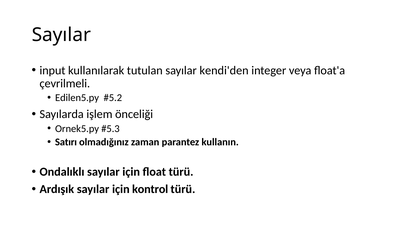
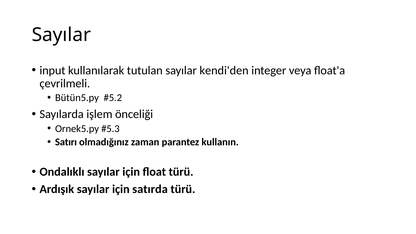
Edilen5.py: Edilen5.py -> Bütün5.py (77, 98)
kontrol: kontrol -> satırda (150, 189)
